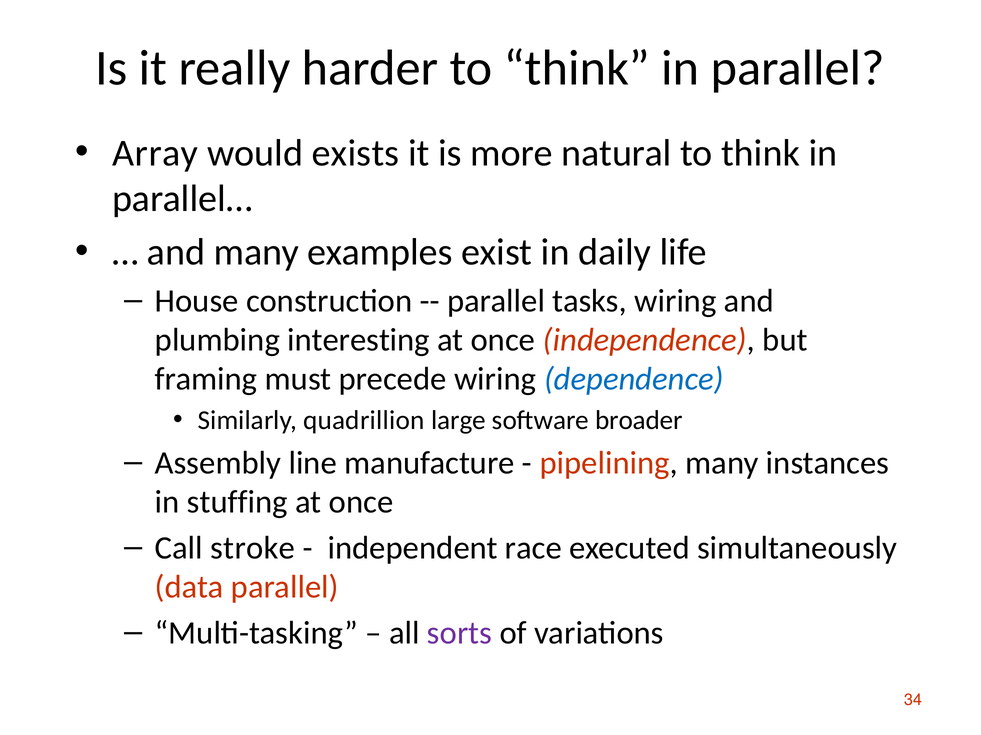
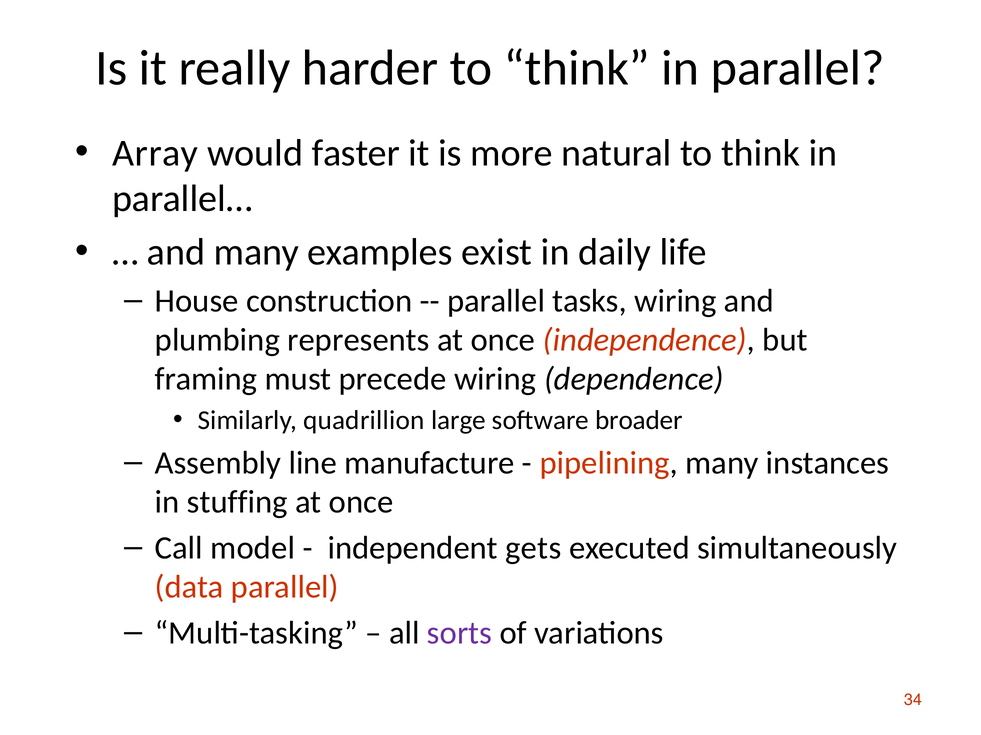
exists: exists -> faster (356, 153)
interesting: interesting -> represents (359, 340)
dependence colour: blue -> black (634, 380)
stroke: stroke -> model (253, 548)
race: race -> gets (533, 548)
